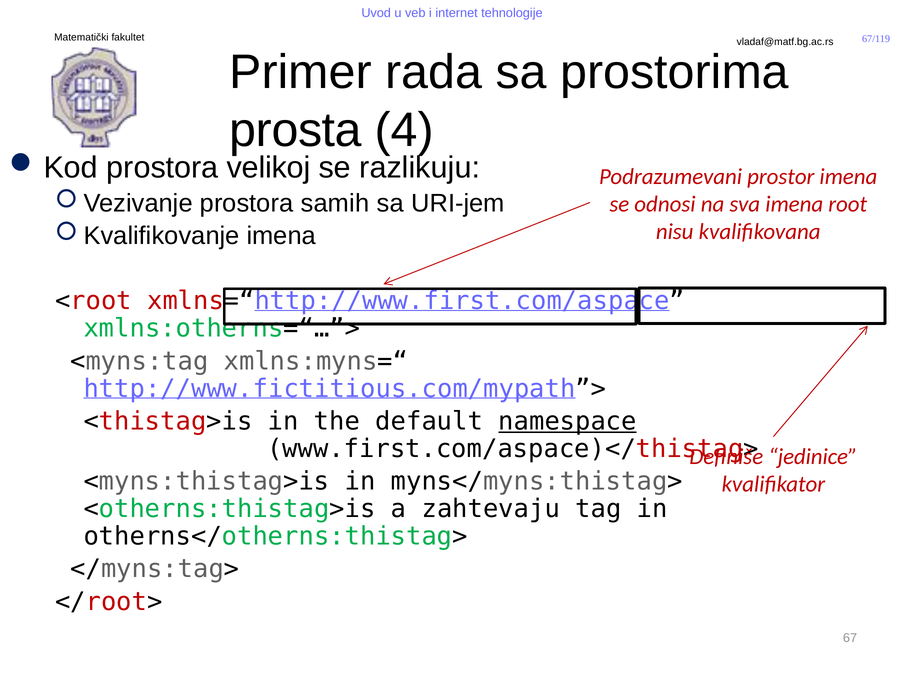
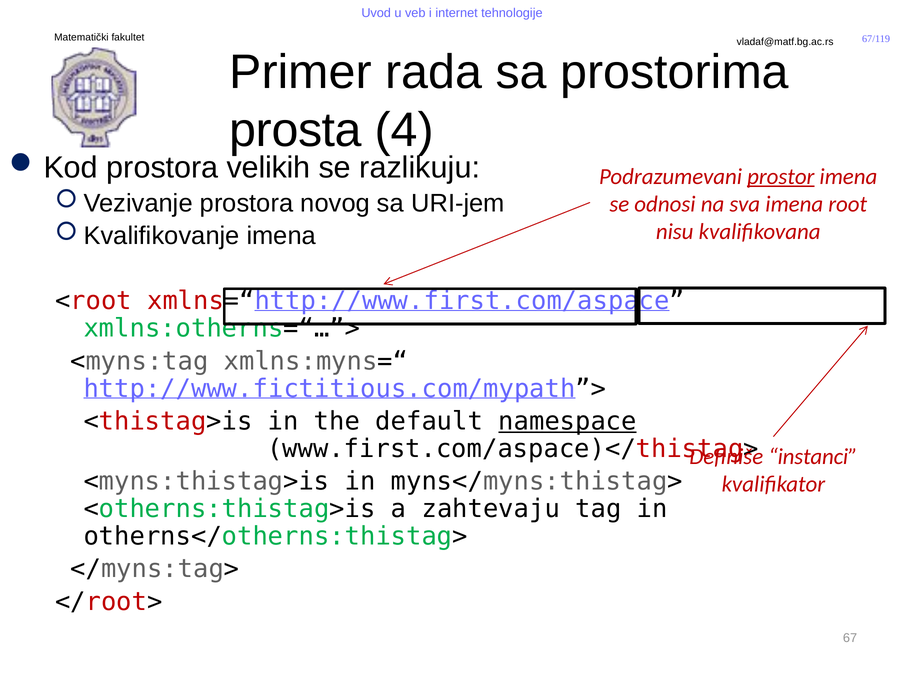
velikoj: velikoj -> velikih (269, 168)
prostor underline: none -> present (781, 176)
samih: samih -> novog (335, 203)
jedinice: jedinice -> instanci (813, 456)
